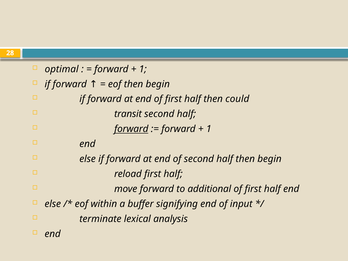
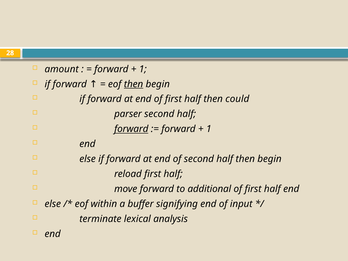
optimal: optimal -> amount (62, 69)
then underline: none -> present (134, 84)
transit: transit -> parser (128, 114)
